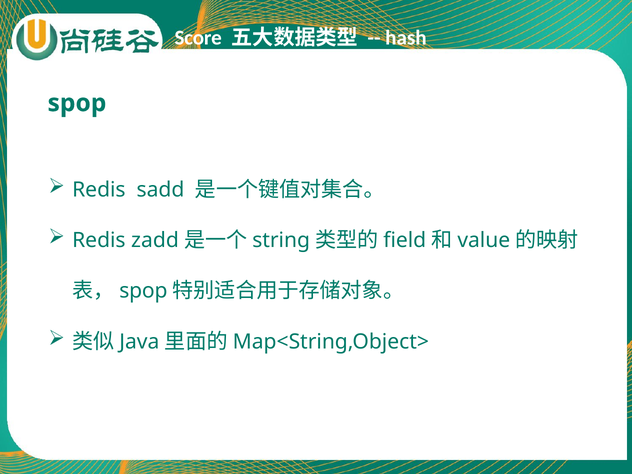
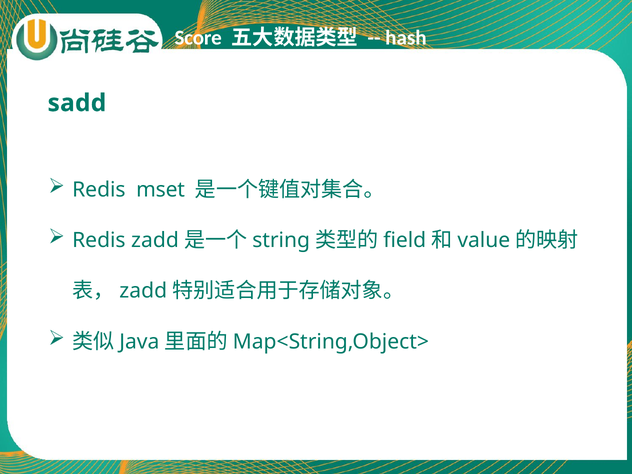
spop: spop -> sadd (77, 103)
sadd: sadd -> mset (161, 190)
spop: spop -> zadd (143, 291)
